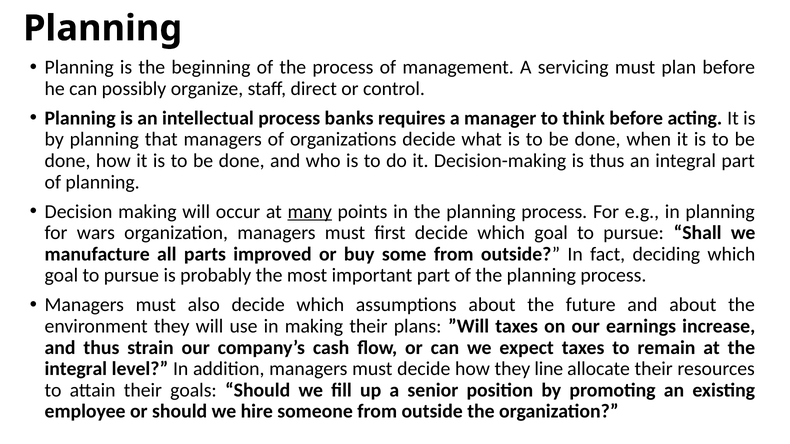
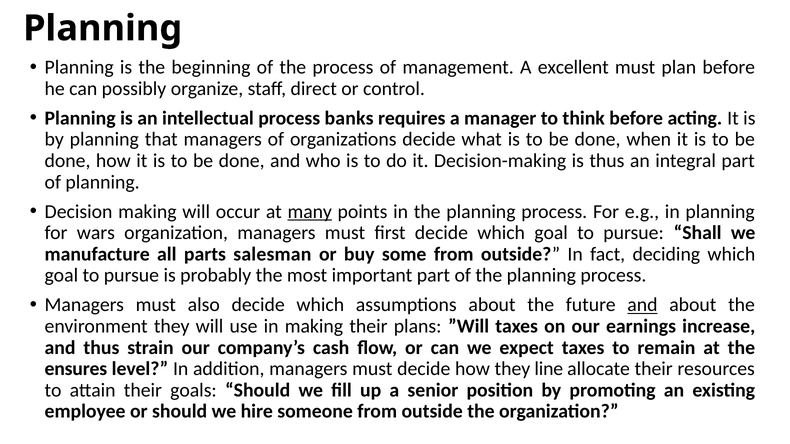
servicing: servicing -> excellent (573, 67)
improved: improved -> salesman (272, 254)
and underline: none -> present (642, 305)
integral: integral -> ensures (76, 369)
